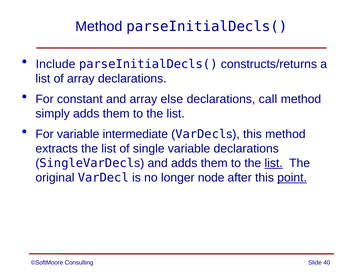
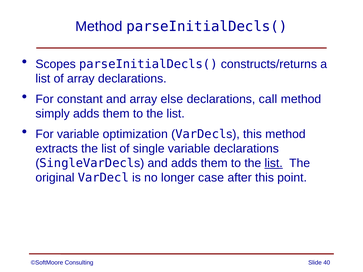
Include: Include -> Scopes (56, 64)
intermediate: intermediate -> optimization (135, 134)
node: node -> case (211, 178)
point underline: present -> none (292, 178)
